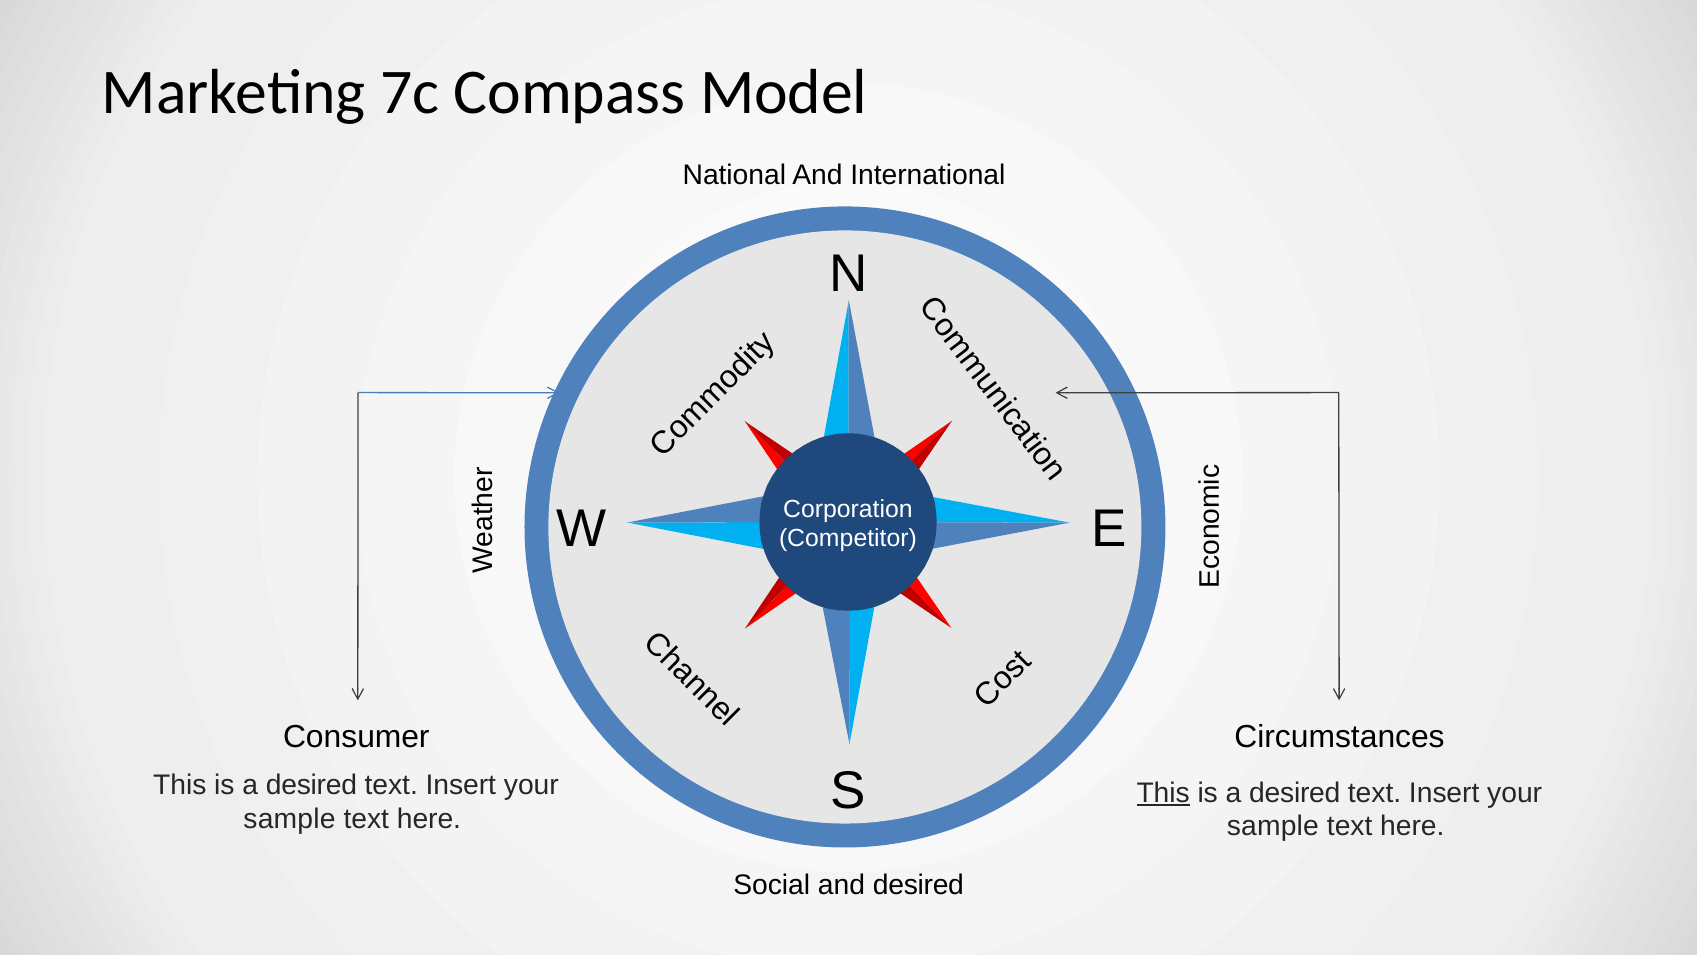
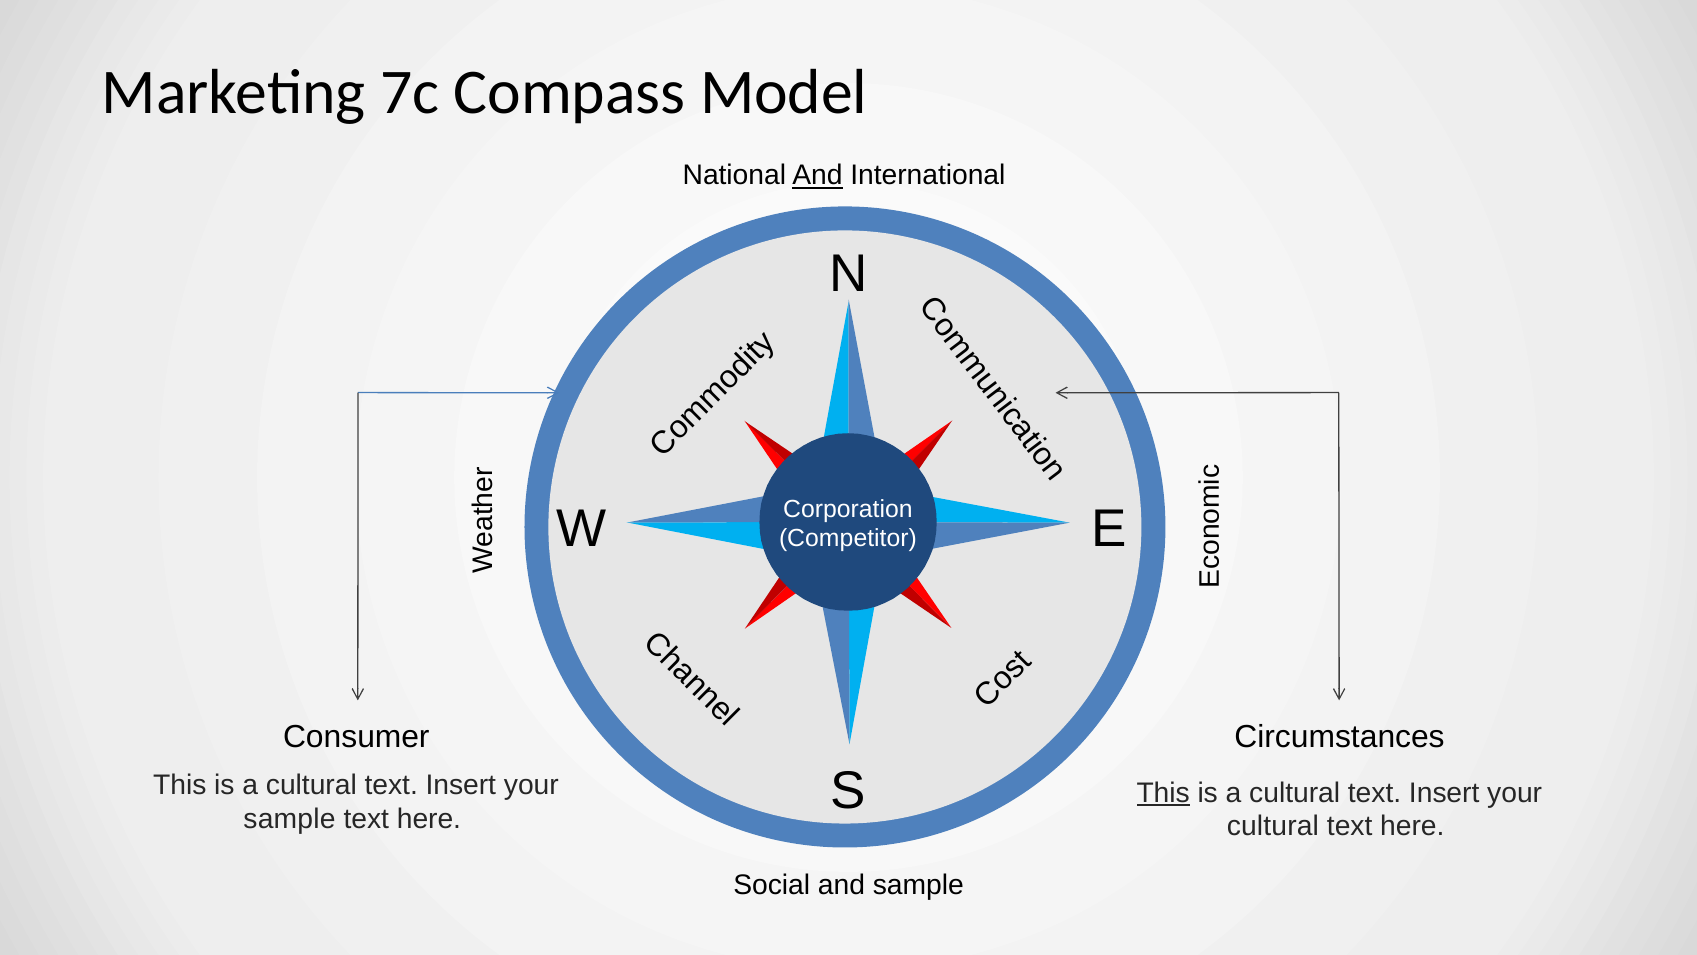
And underline: none -> present (817, 176)
desired: desired -> cultural (311, 785)
desired: desired -> cultural (1295, 793)
sample: sample -> cultural (1273, 826)
and desired: desired -> sample (918, 885)
